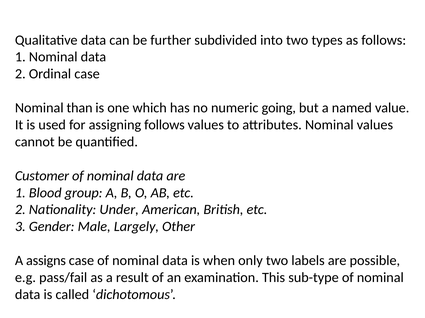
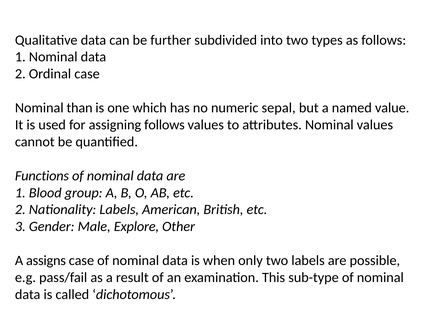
going: going -> sepal (279, 108)
Customer: Customer -> Functions (42, 176)
Nationality Under: Under -> Labels (119, 210)
Largely: Largely -> Explore (136, 227)
